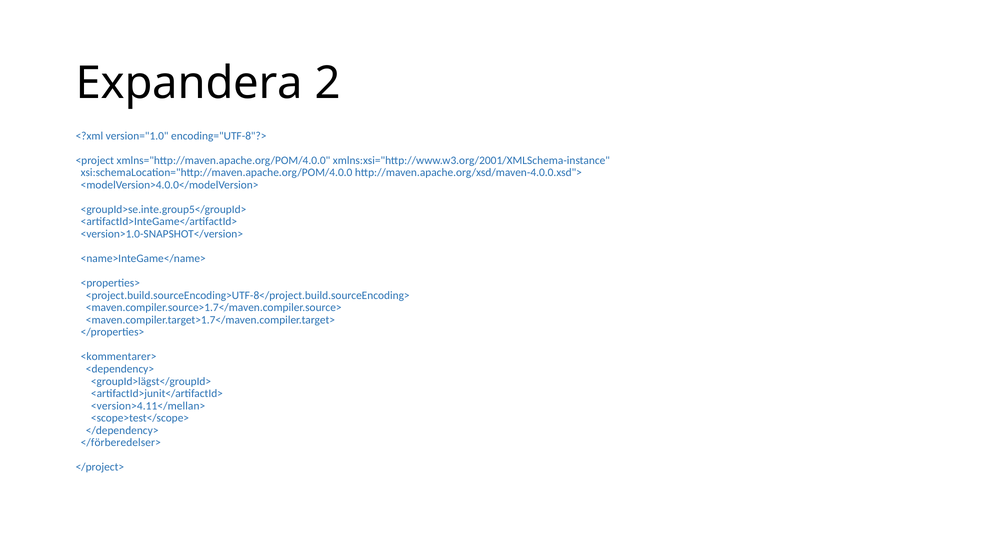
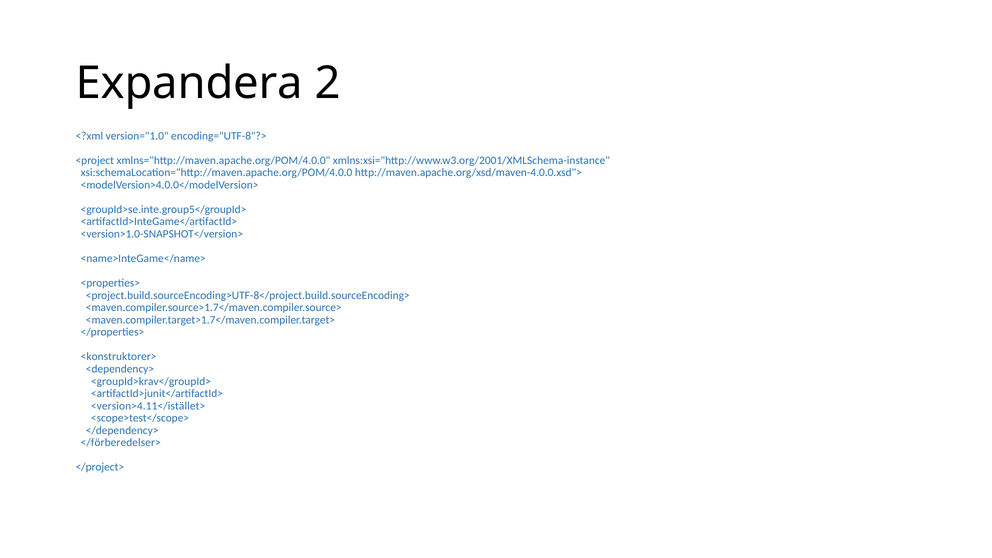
<kommentarer>: <kommentarer> -> <konstruktorer> (119, 357)
<groupId>lägst</groupId>: <groupId>lägst</groupId> -> <groupId>krav</groupId> (151, 381)
<version>4.11</mellan>: <version>4.11</mellan> -> <version>4.11</istället> (148, 406)
